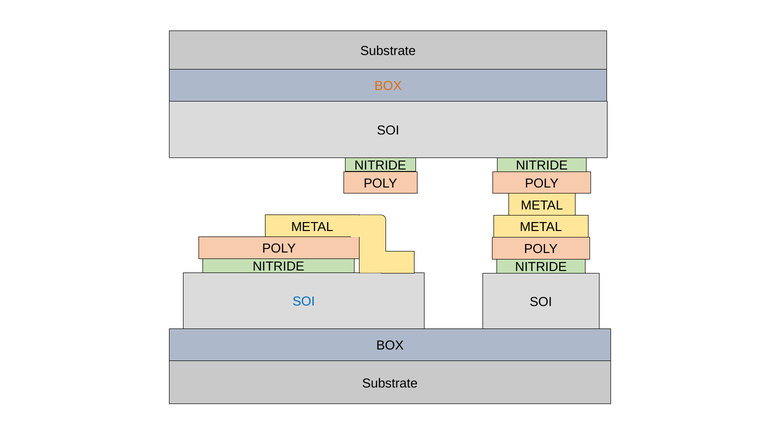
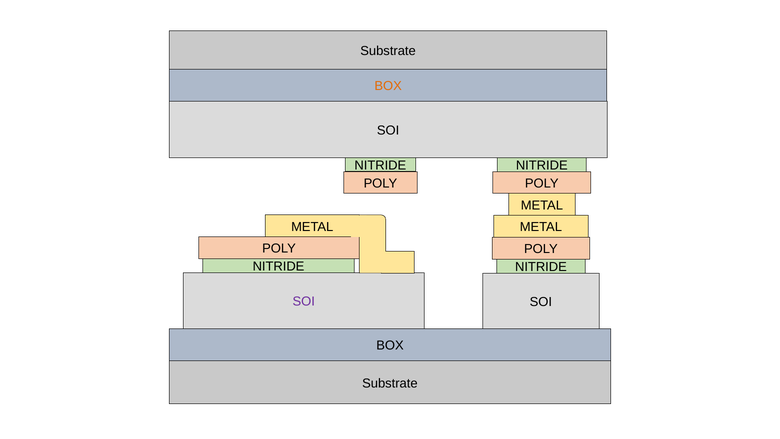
SOI colour: blue -> purple (304, 302)
